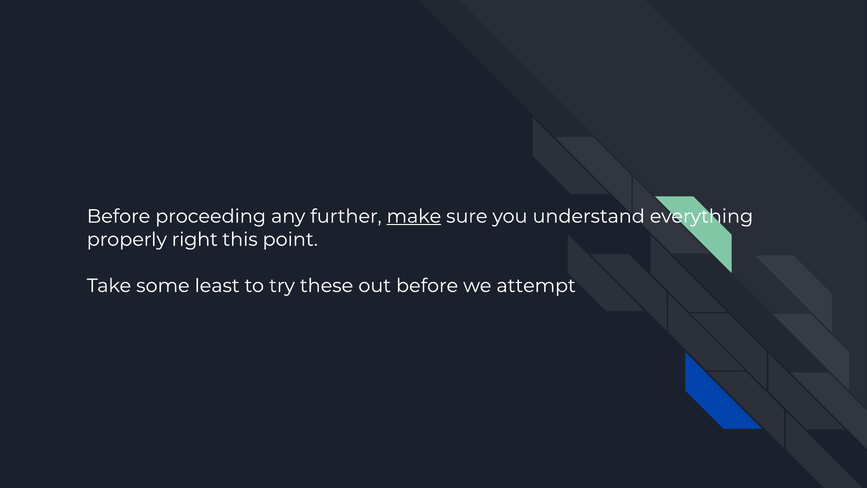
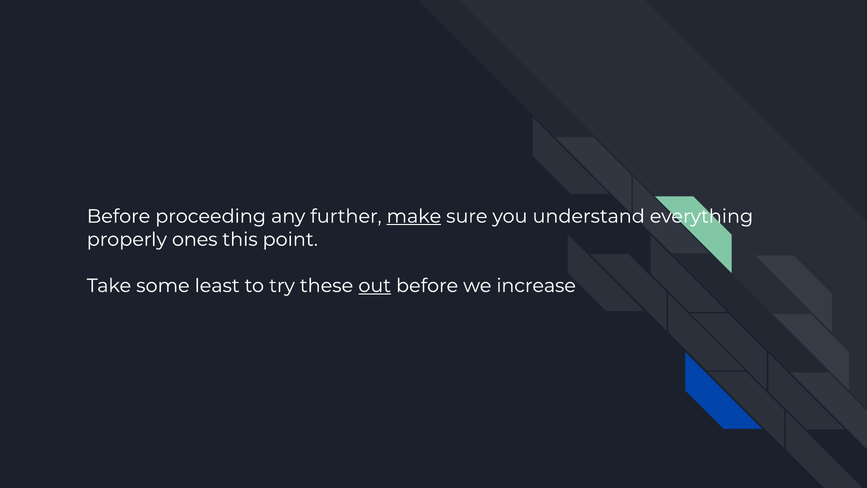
right: right -> ones (195, 239)
out underline: none -> present (375, 286)
attempt: attempt -> increase (536, 286)
